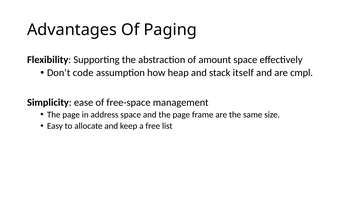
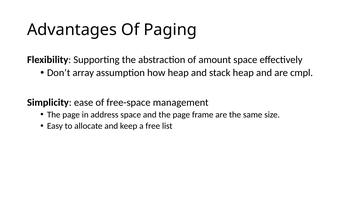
code: code -> array (83, 73)
stack itself: itself -> heap (243, 73)
